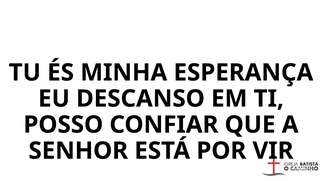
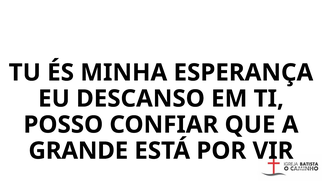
SENHOR: SENHOR -> GRANDE (78, 151)
